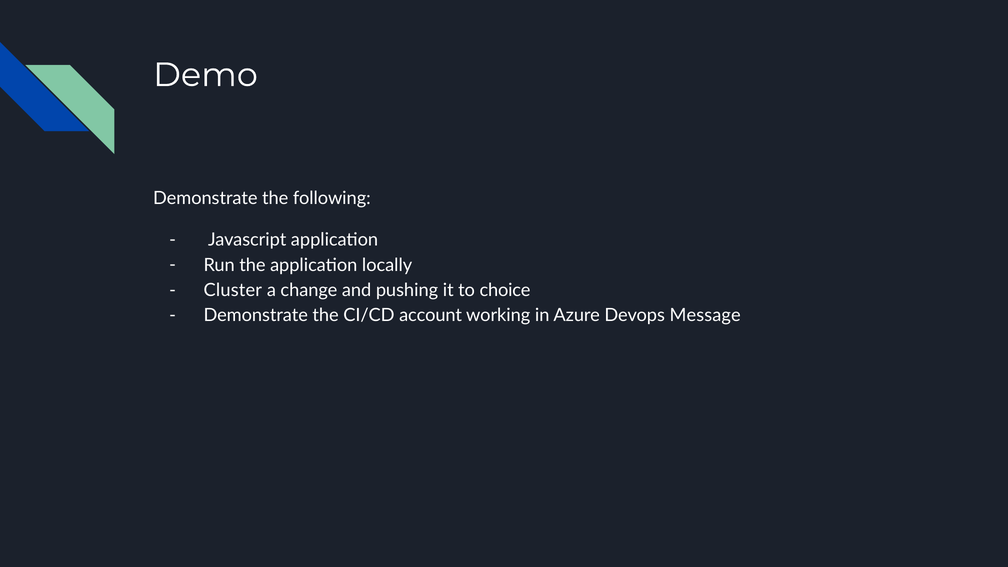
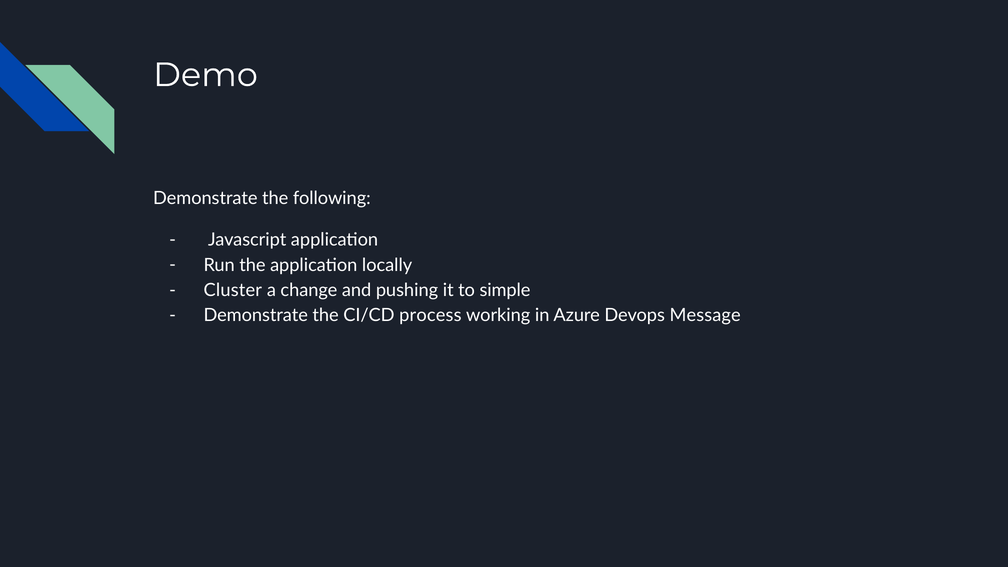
choice: choice -> simple (505, 290)
account: account -> process (430, 315)
